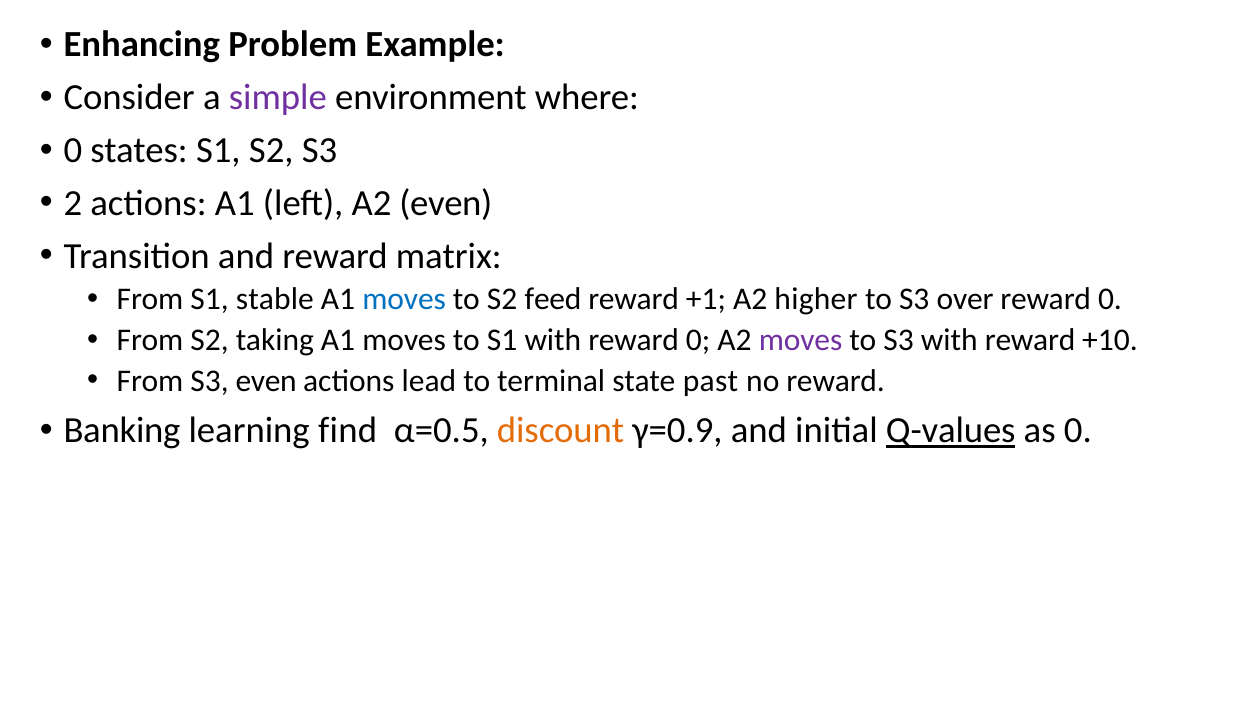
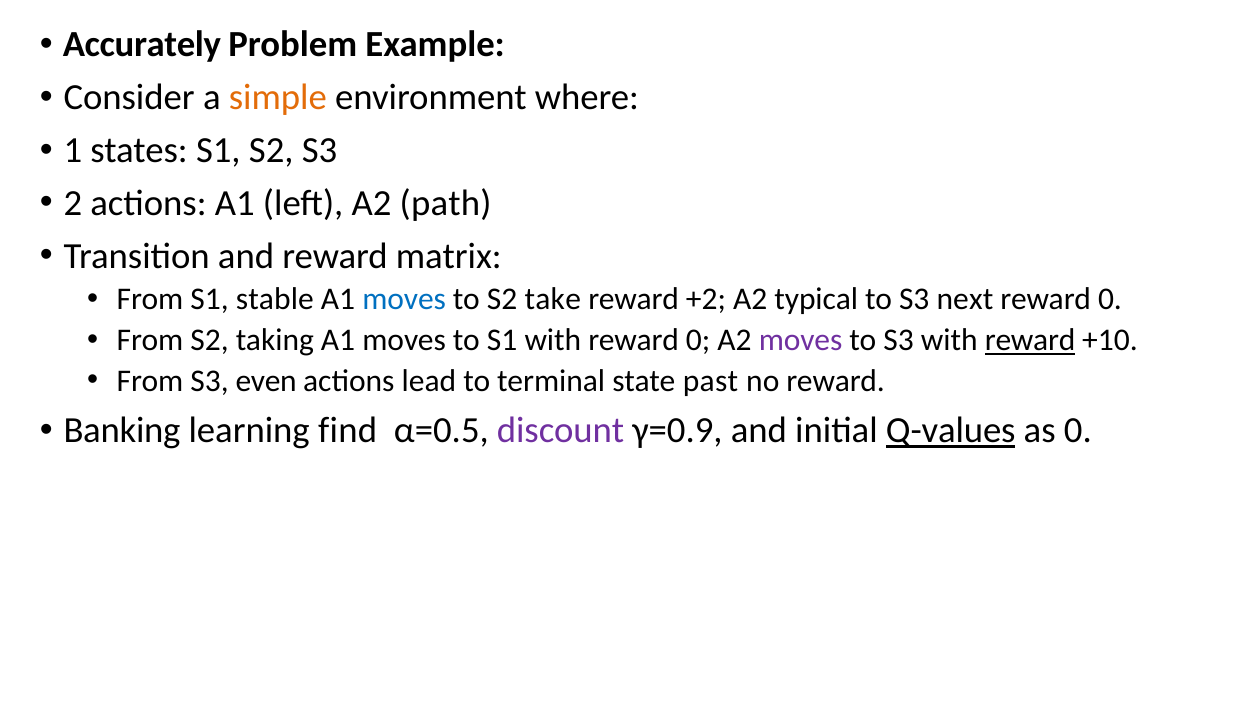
Enhancing: Enhancing -> Accurately (142, 45)
simple colour: purple -> orange (278, 98)
0: 0 -> 1 (73, 150)
A2 even: even -> path (446, 203)
feed: feed -> take (553, 299)
+1: +1 -> +2 (706, 299)
higher: higher -> typical (816, 299)
over: over -> next (965, 299)
reward underline: none -> present (1030, 340)
discount colour: orange -> purple (561, 430)
